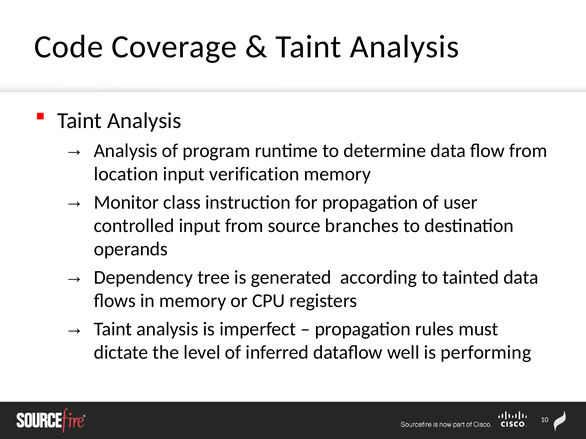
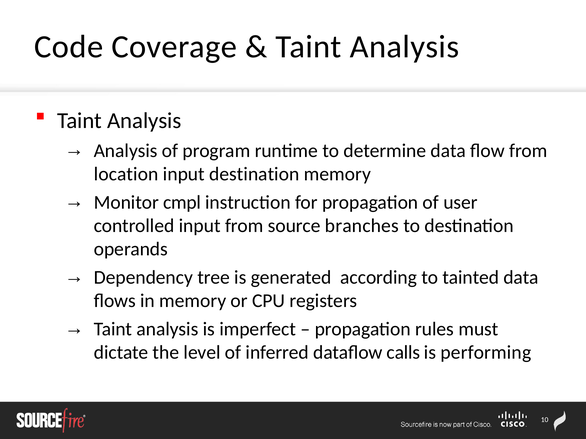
input verification: verification -> destination (254, 174)
class: class -> cmpl (182, 203)
well: well -> calls (403, 353)
